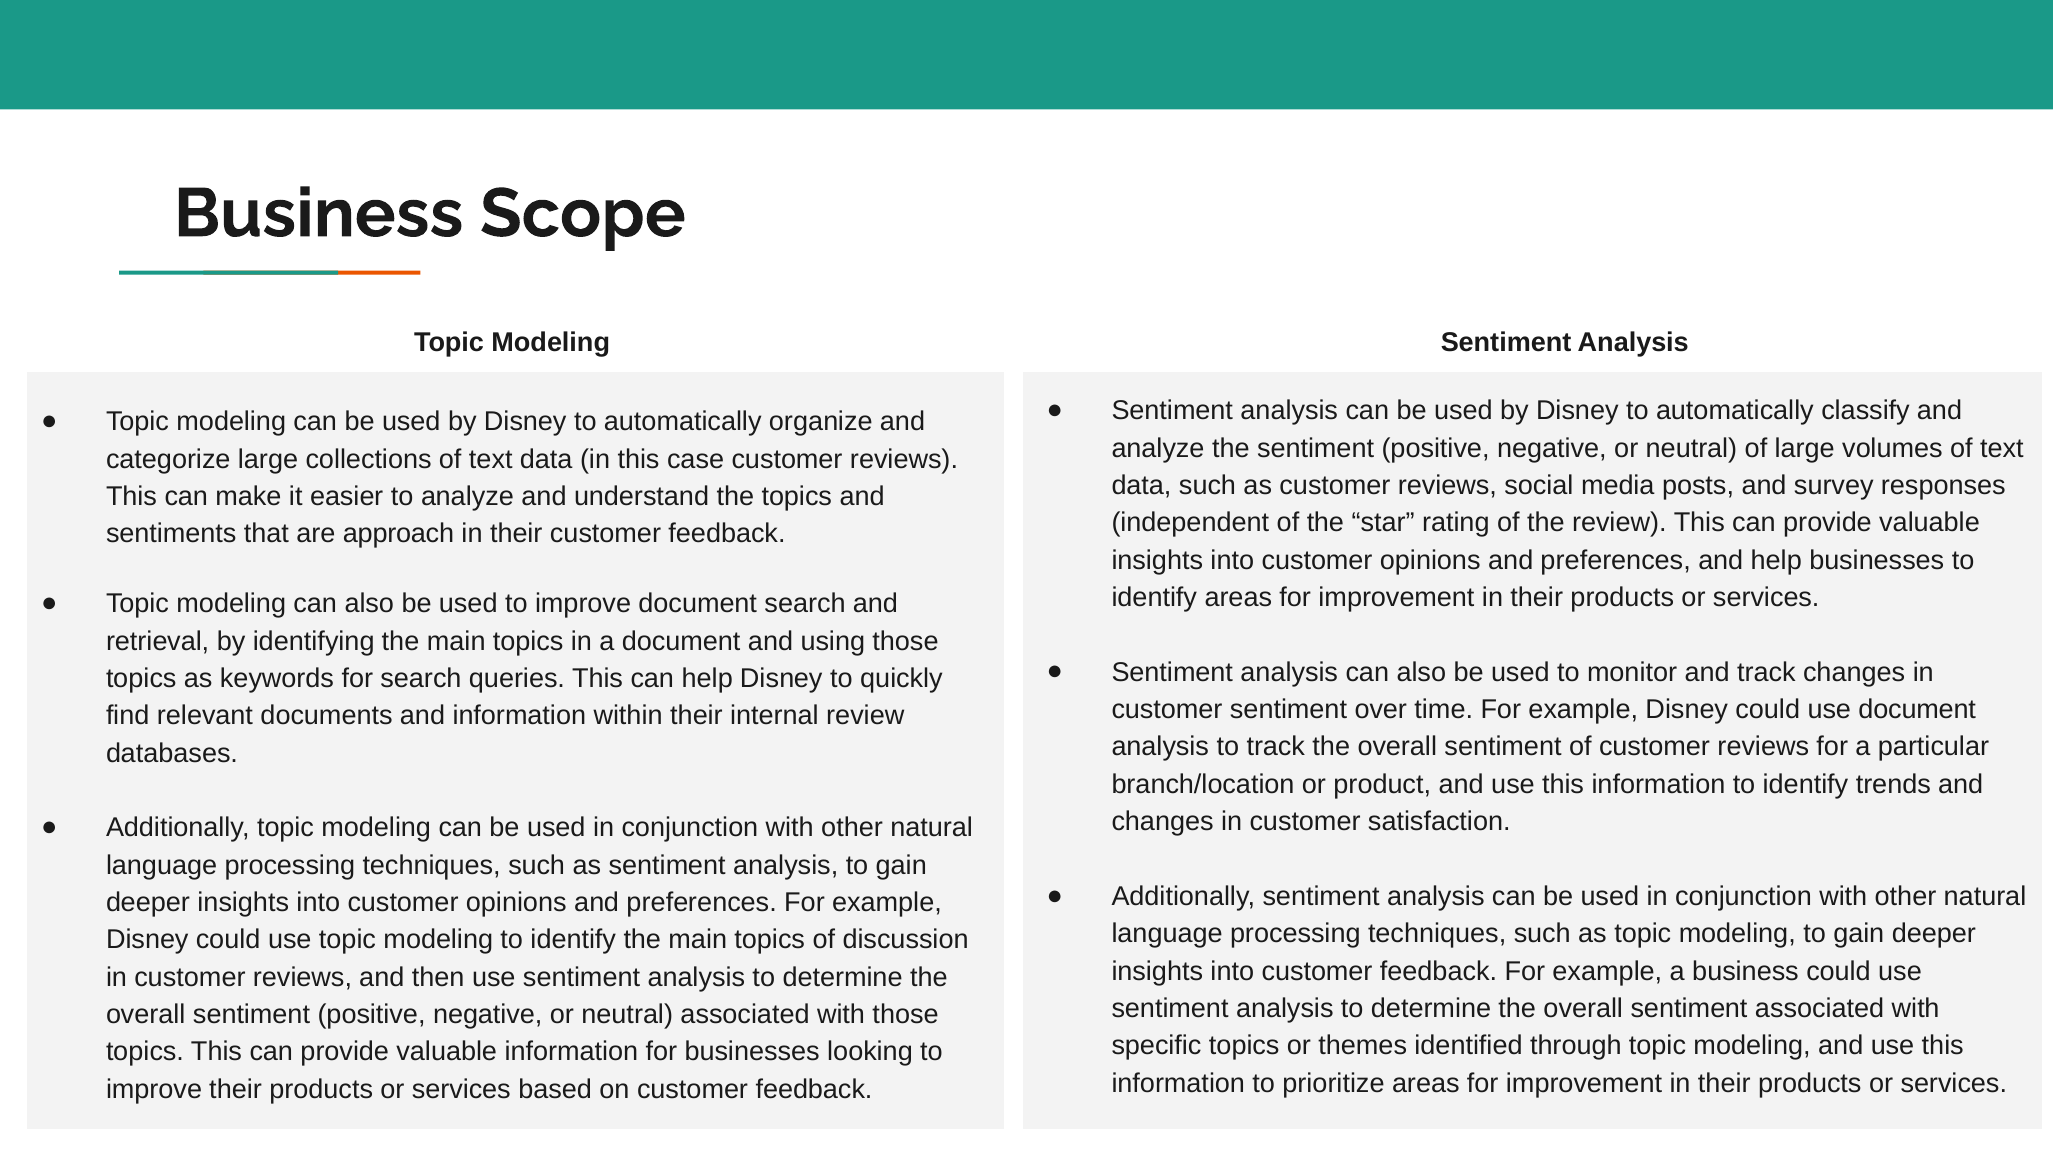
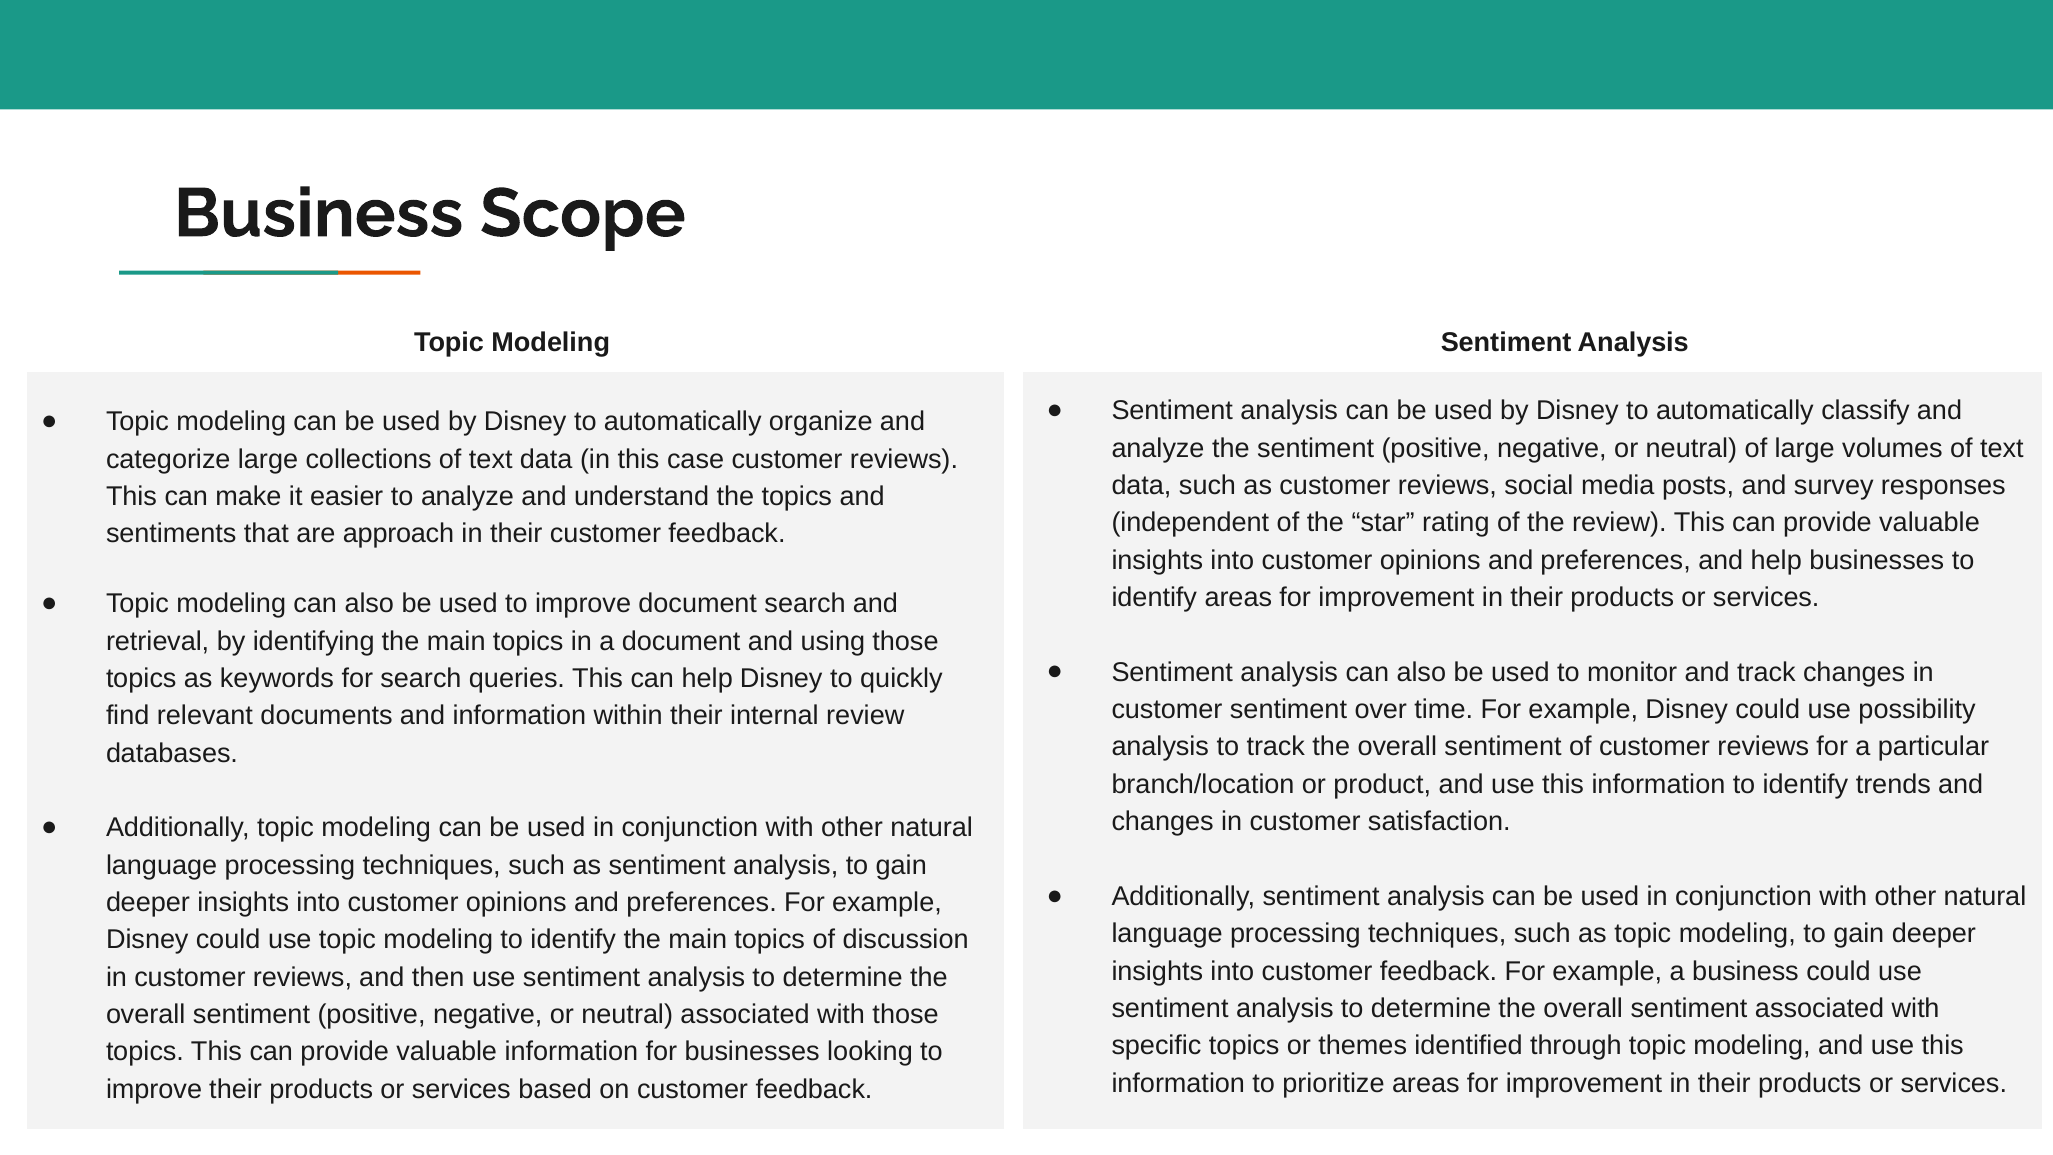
use document: document -> possibility (1917, 710)
